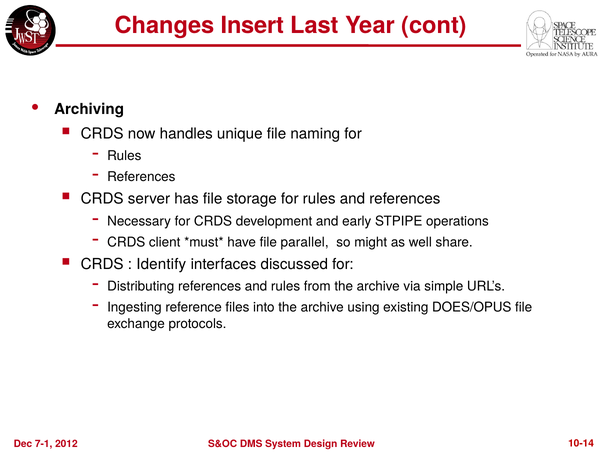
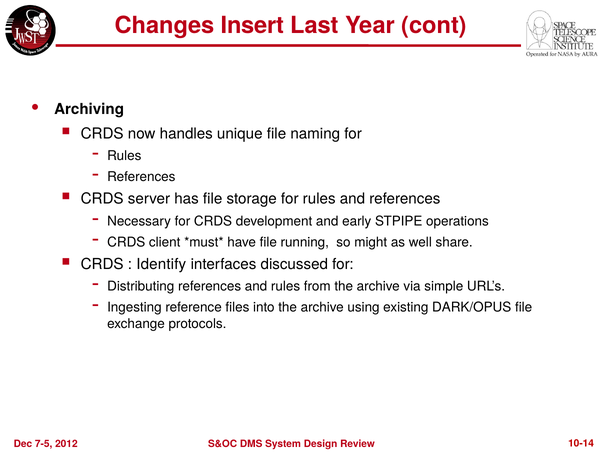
parallel: parallel -> running (305, 242)
DOES/OPUS: DOES/OPUS -> DARK/OPUS (472, 308)
7-1: 7-1 -> 7-5 (44, 444)
